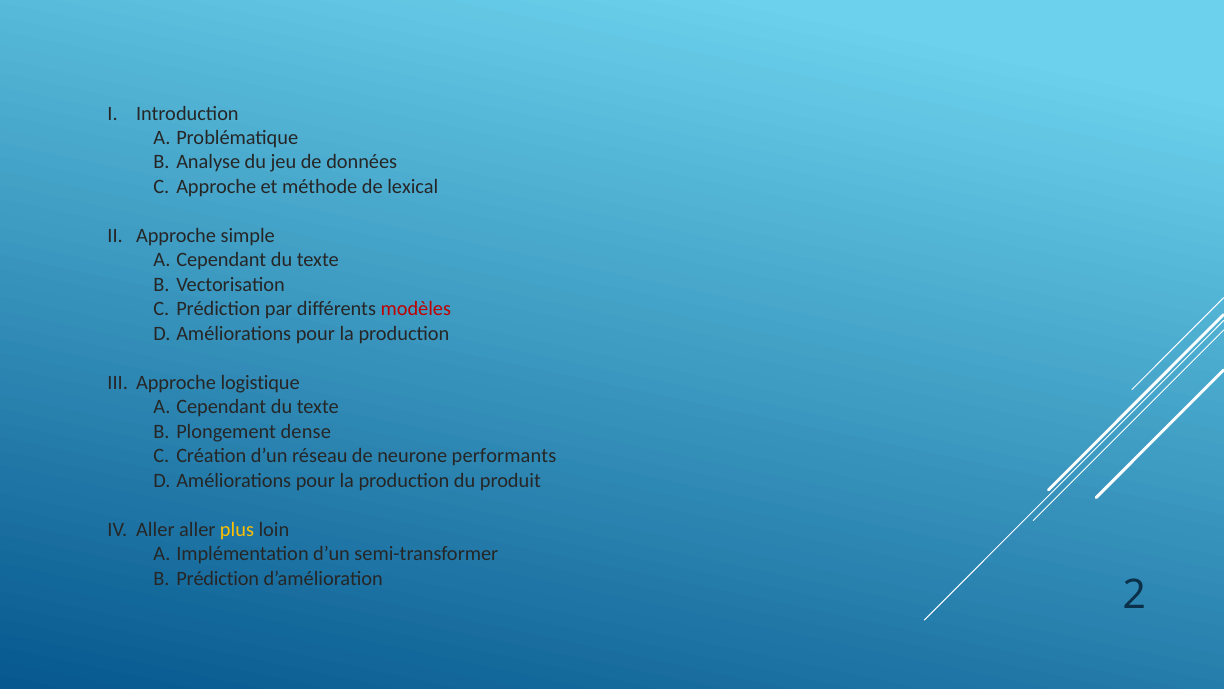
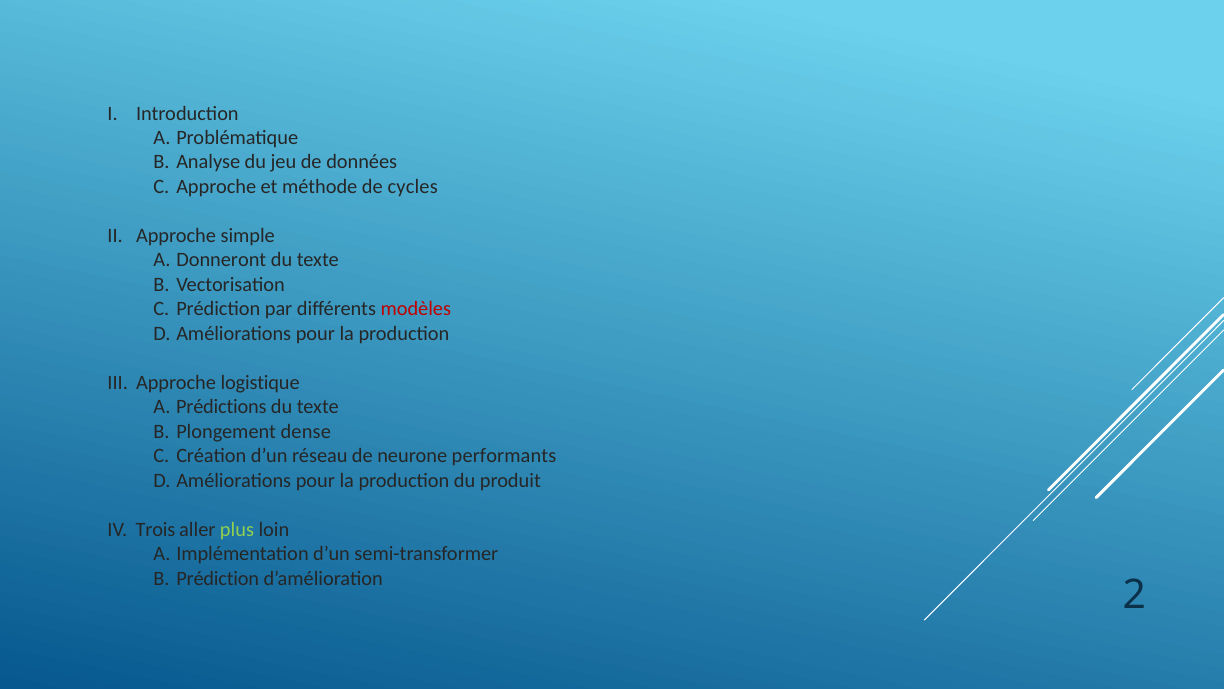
lexical: lexical -> cycles (413, 187)
Cependant: Cependant -> Donneront (221, 260)
Cependant: Cependant -> Prédictions (221, 407)
Aller: Aller -> Trois (156, 529)
plus colour: yellow -> light green (237, 529)
